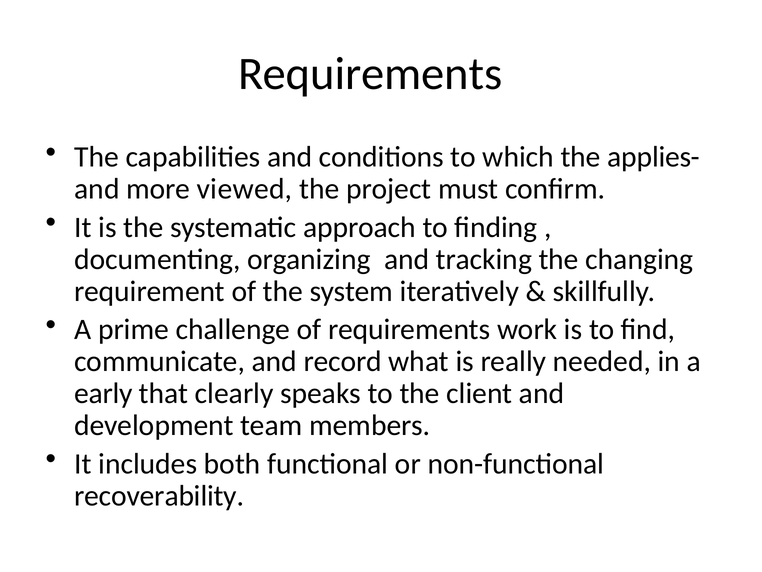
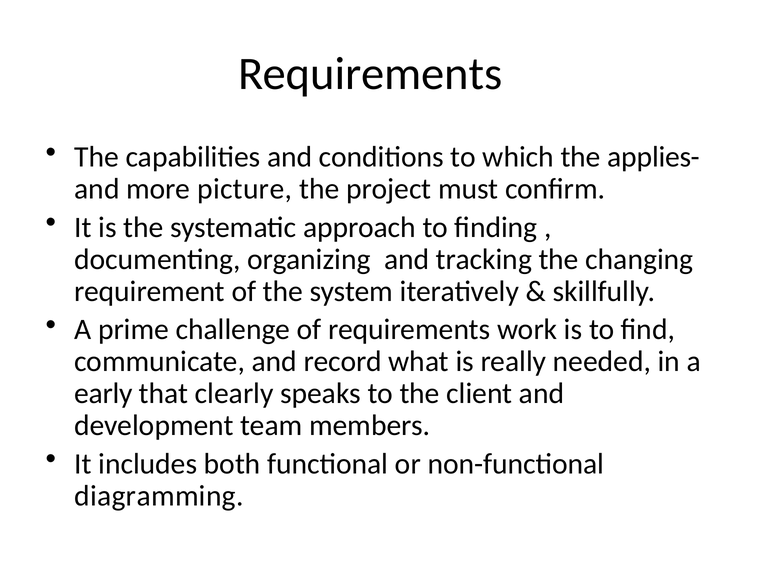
viewed: viewed -> picture (245, 189)
recoverability: recoverability -> diagramming (159, 495)
